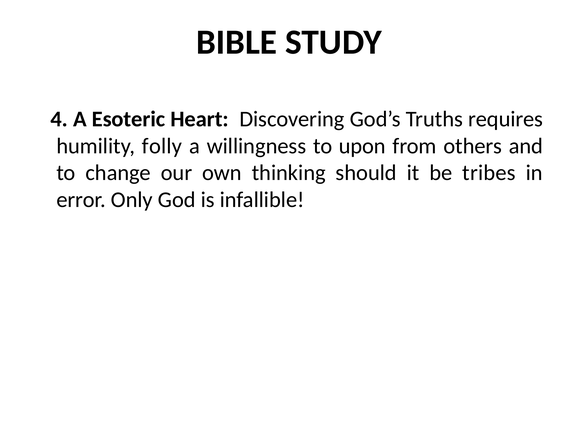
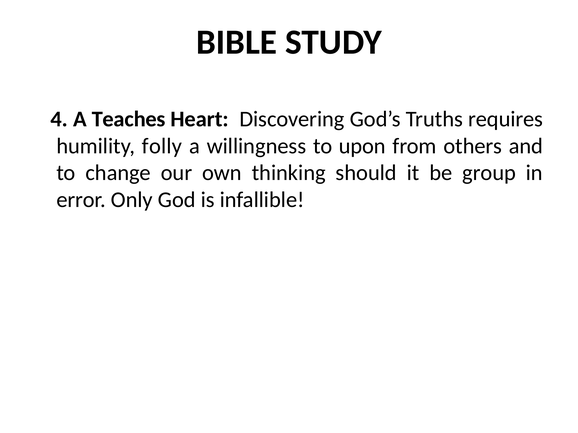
Esoteric: Esoteric -> Teaches (129, 119)
tribes: tribes -> group (489, 173)
